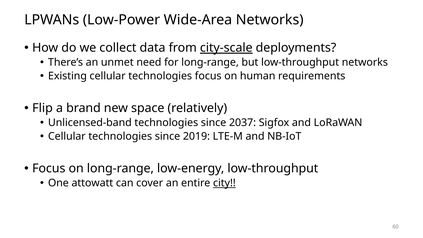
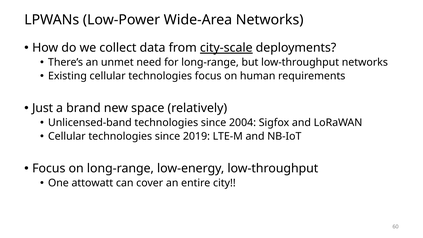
Flip: Flip -> Just (43, 108)
2037: 2037 -> 2004 (243, 123)
city underline: present -> none (224, 183)
